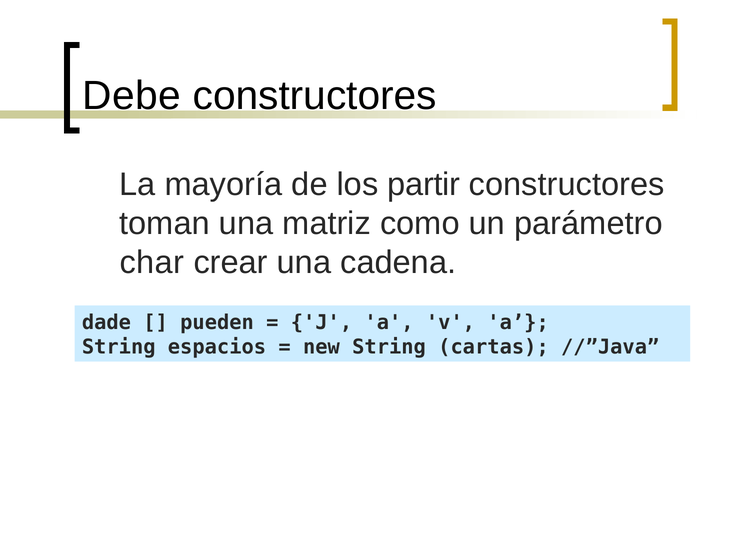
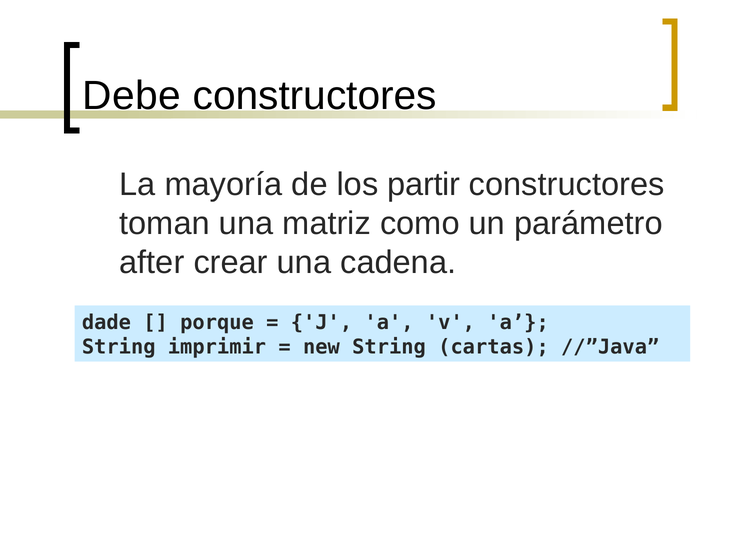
char: char -> after (152, 263)
pueden: pueden -> porque (217, 323)
espacios: espacios -> imprimir (217, 347)
